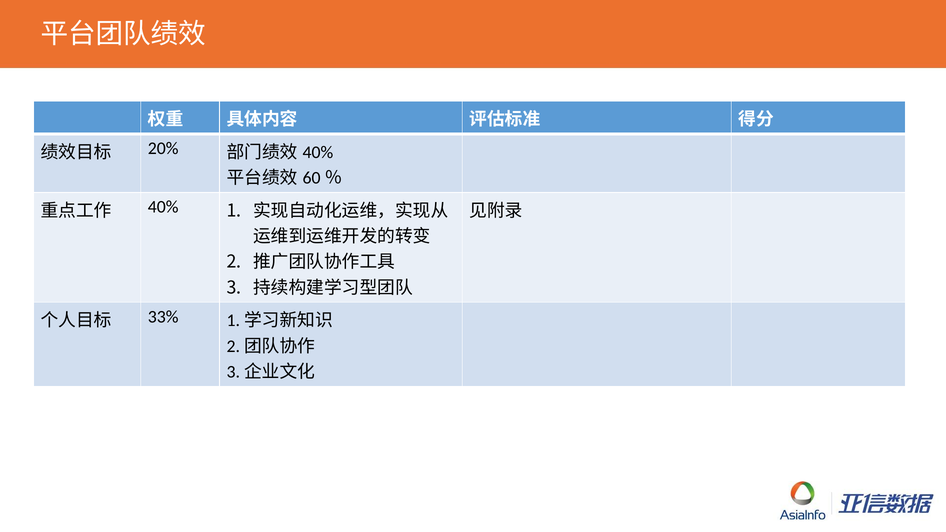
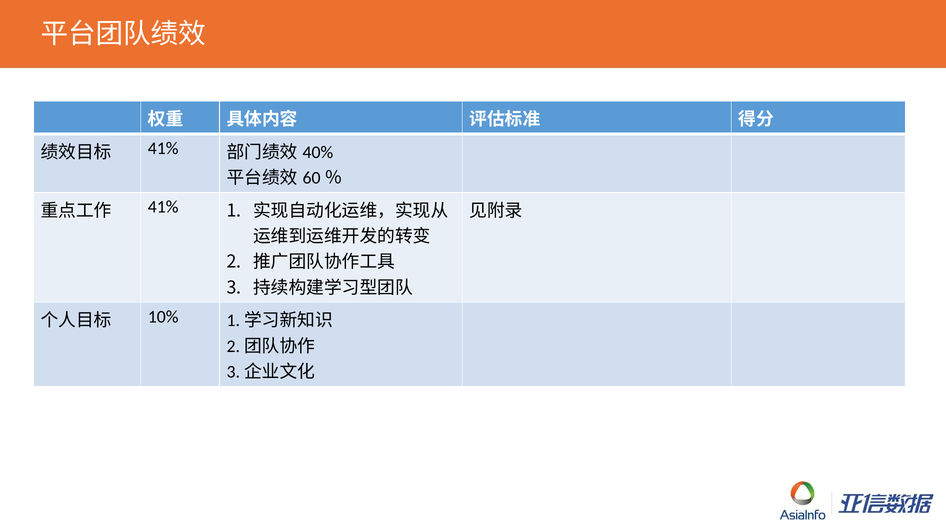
20%: 20% -> 41% (163, 149)
40%: 40% -> 41% (163, 207)
33%: 33% -> 10% (163, 317)
